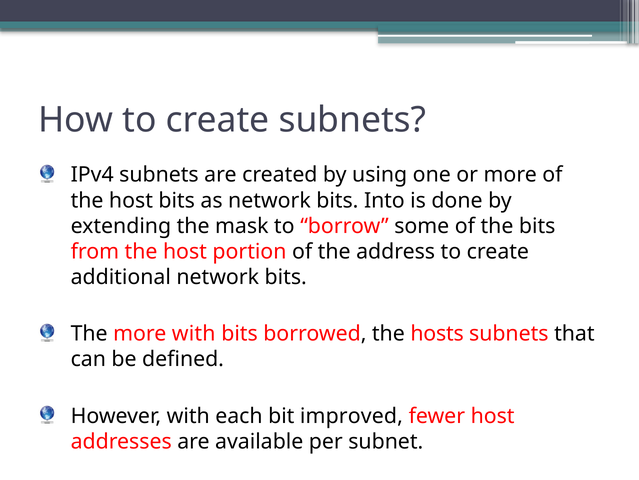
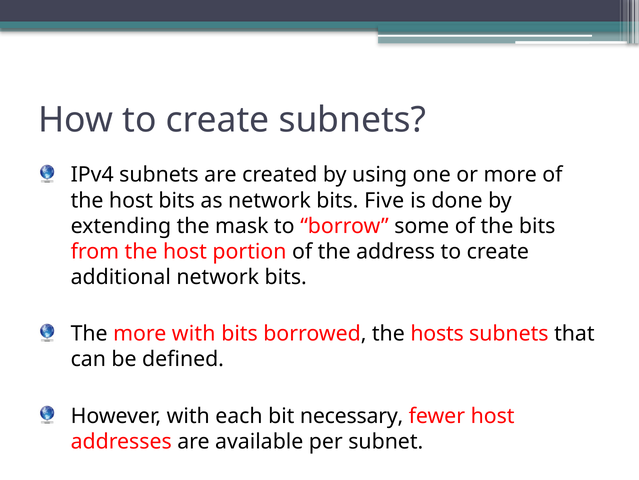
Into: Into -> Five (384, 200)
improved: improved -> necessary (352, 415)
